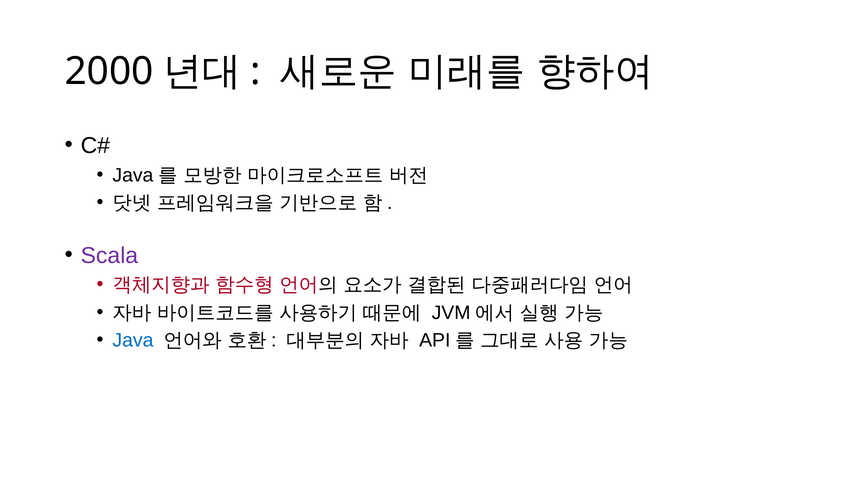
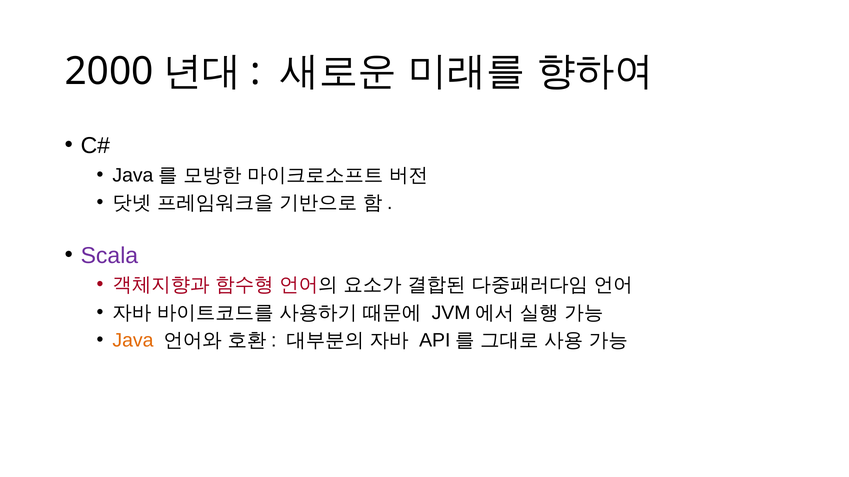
Java colour: blue -> orange (133, 341)
